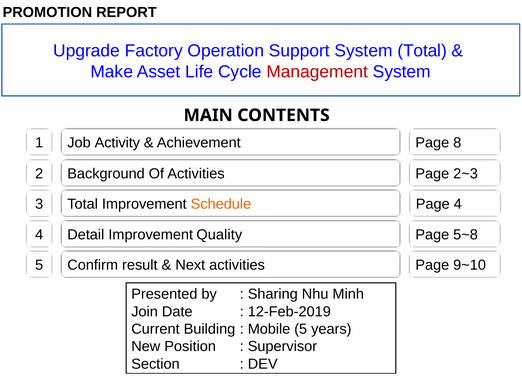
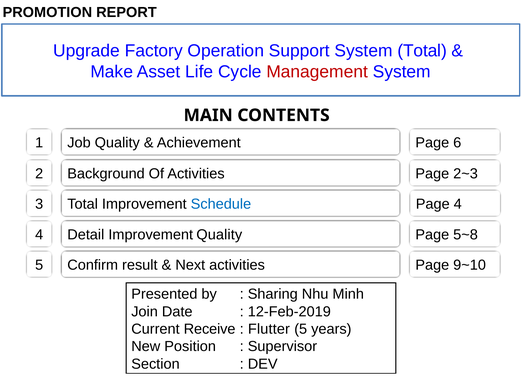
8: 8 -> 6 (457, 142)
Job Activity: Activity -> Quality (117, 143)
Schedule colour: orange -> blue (221, 204)
Building: Building -> Receive (210, 329)
Mobile: Mobile -> Flutter (269, 329)
